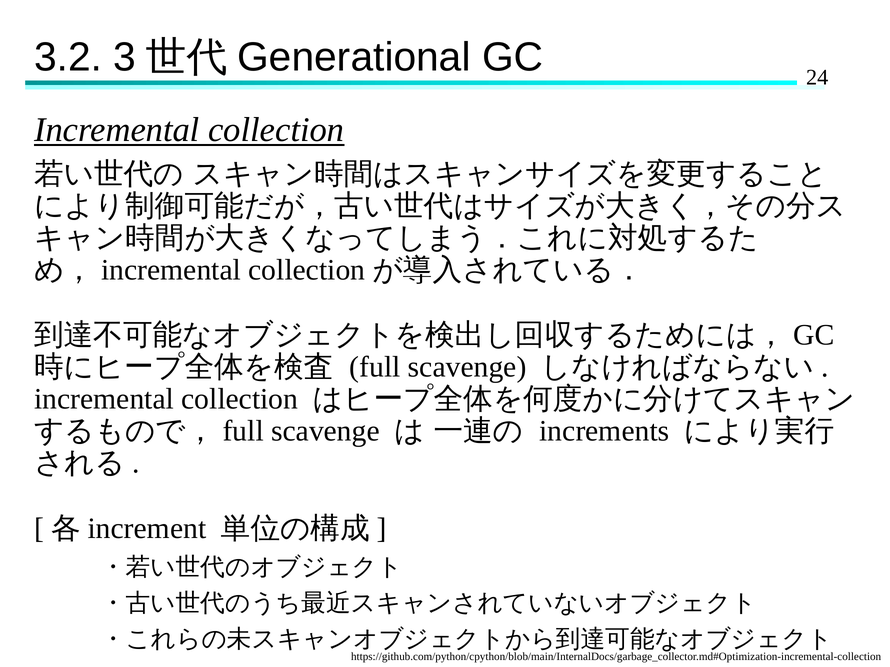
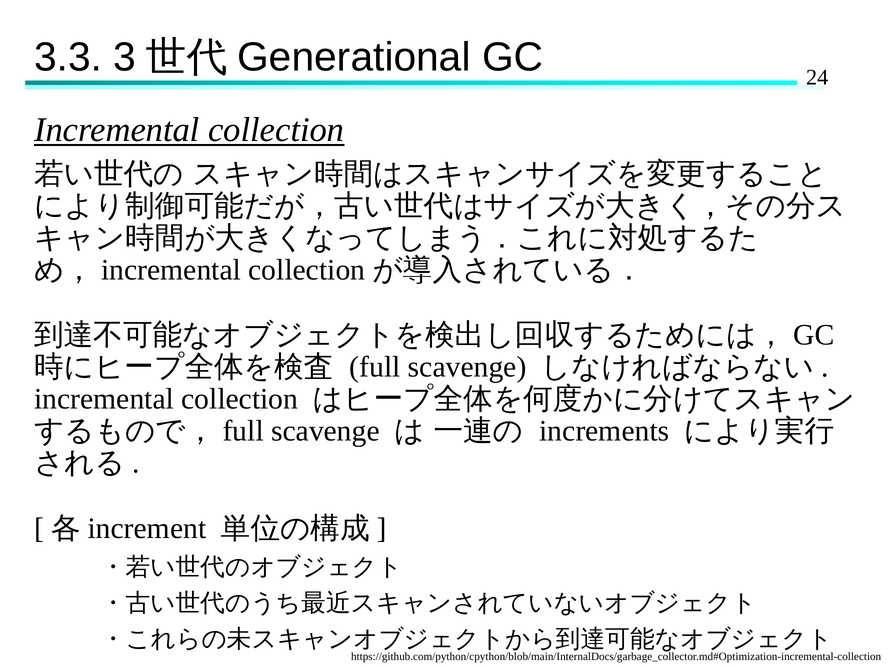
3.2: 3.2 -> 3.3 (68, 57)
